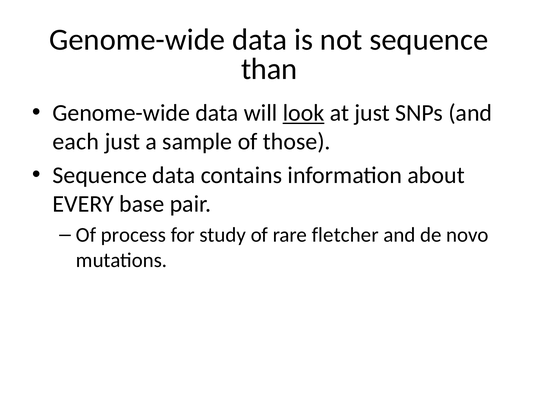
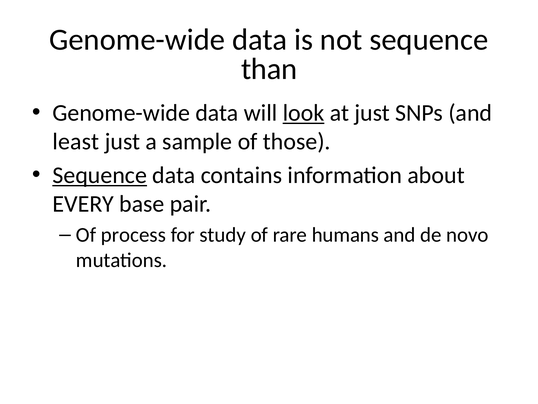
each: each -> least (76, 142)
Sequence underline: none -> present (100, 175)
fletcher: fletcher -> humans (345, 235)
